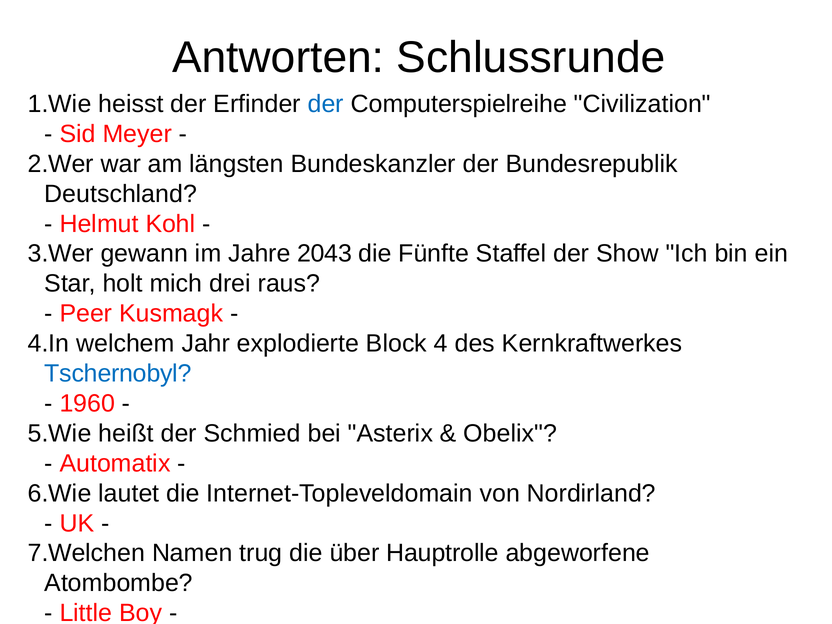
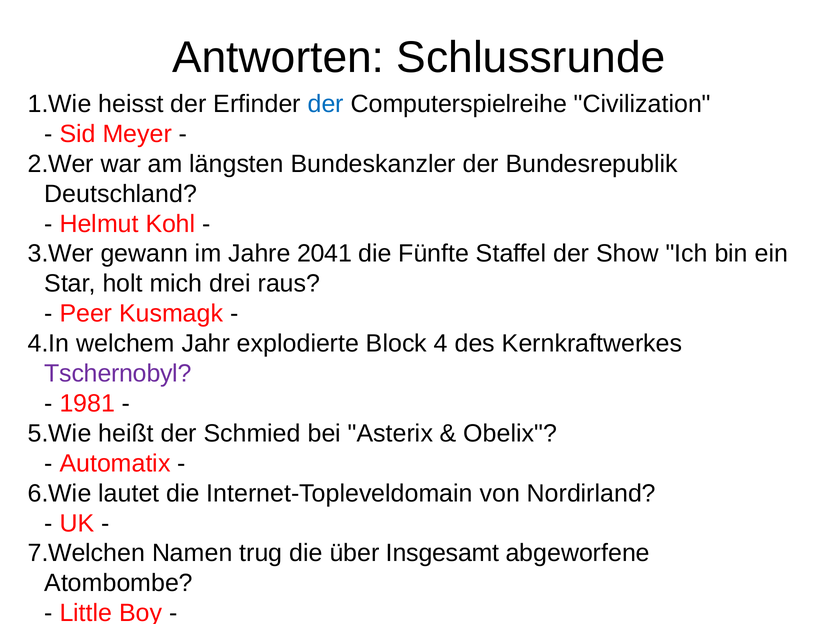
2043: 2043 -> 2041 (325, 254)
Tschernobyl colour: blue -> purple (118, 374)
1960: 1960 -> 1981 (87, 403)
Hauptrolle: Hauptrolle -> Insgesamt (443, 553)
